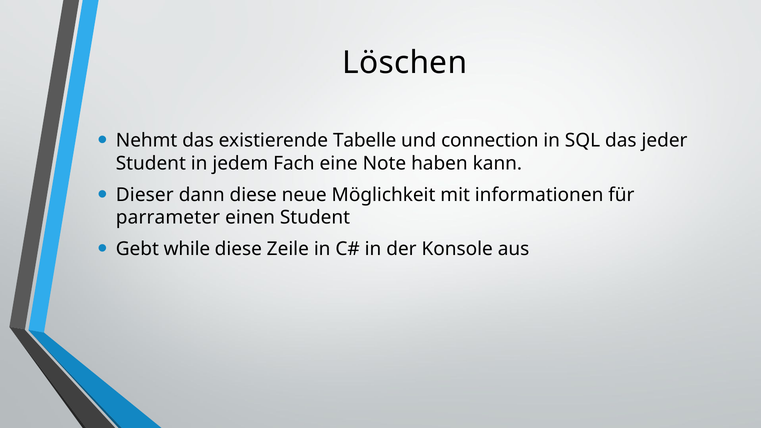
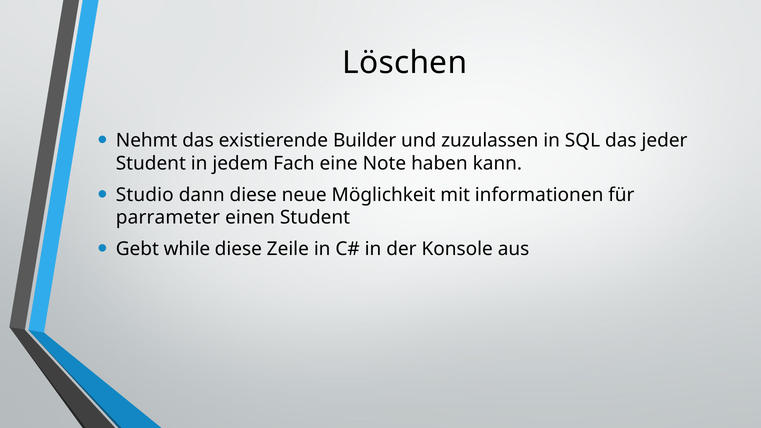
Tabelle: Tabelle -> Builder (365, 141)
connection: connection -> zuzulassen (490, 141)
Dieser: Dieser -> Studio (145, 195)
